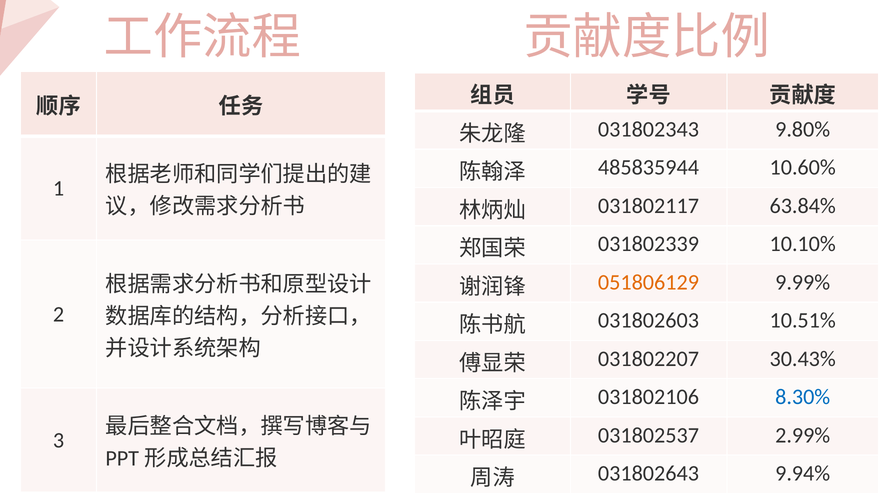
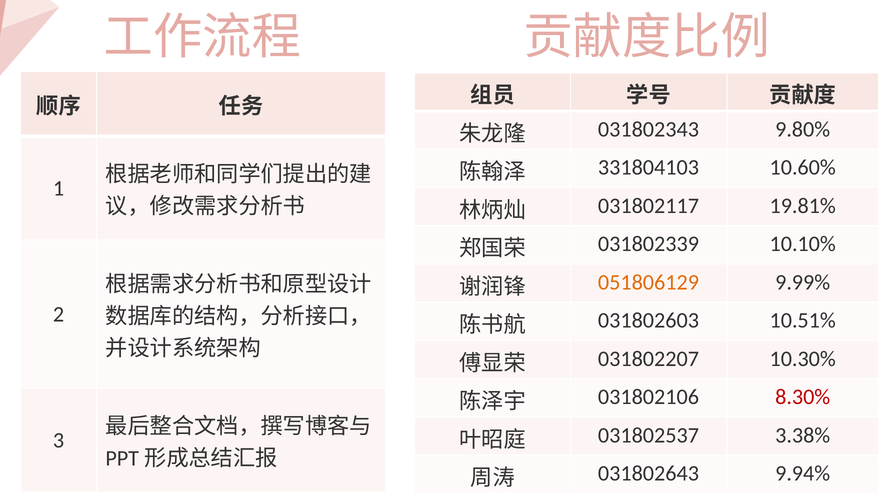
485835944: 485835944 -> 331804103 (648, 167)
63.84%: 63.84% -> 19.81% (803, 206)
30.43%: 30.43% -> 10.30% (803, 359)
8.30% colour: blue -> red (803, 397)
2.99%: 2.99% -> 3.38% (803, 435)
